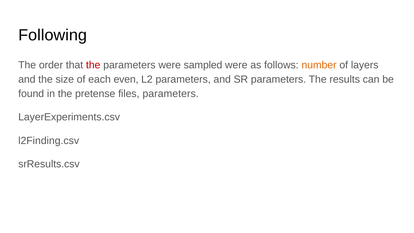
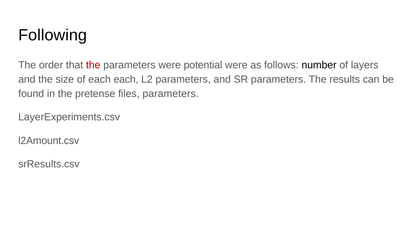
sampled: sampled -> potential (203, 65)
number colour: orange -> black (319, 65)
each even: even -> each (126, 79)
l2Finding.csv: l2Finding.csv -> l2Amount.csv (49, 141)
